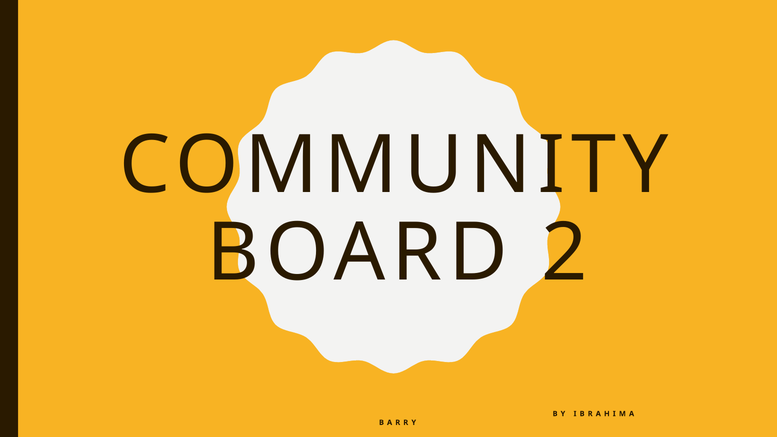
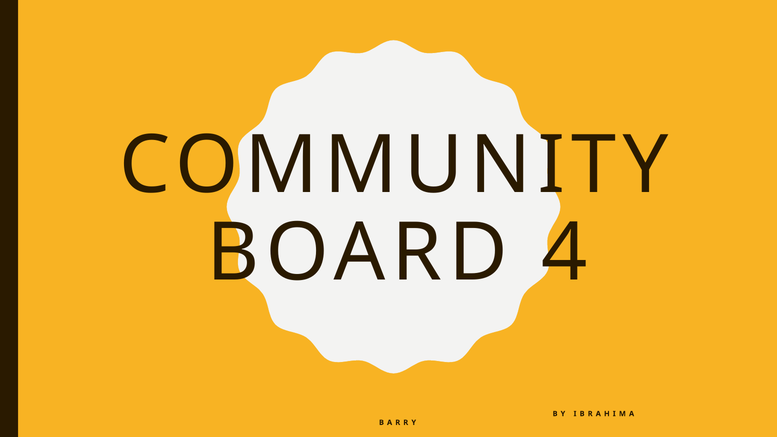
2: 2 -> 4 (565, 253)
